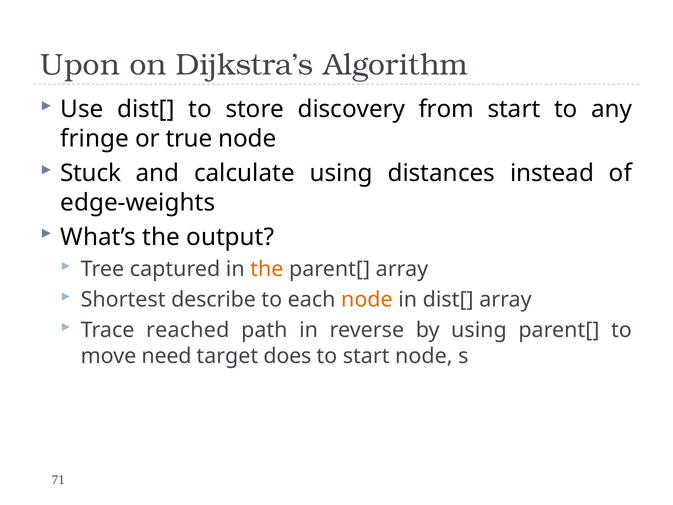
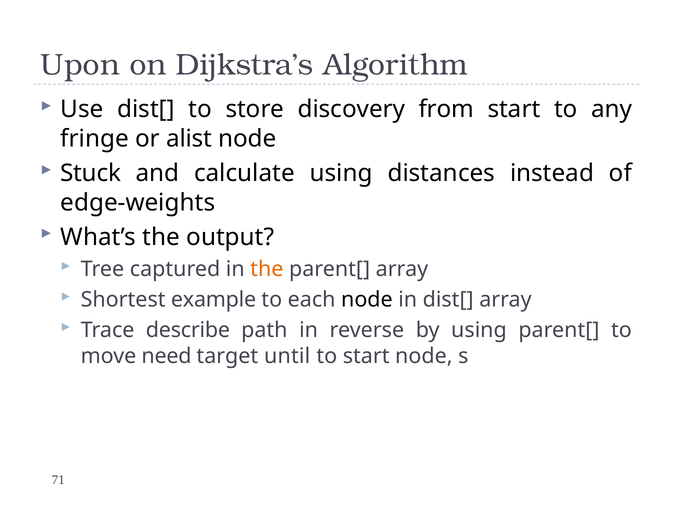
true: true -> alist (189, 138)
describe: describe -> example (214, 300)
node colour: orange -> black (367, 300)
reached: reached -> describe (188, 330)
does: does -> until (287, 356)
